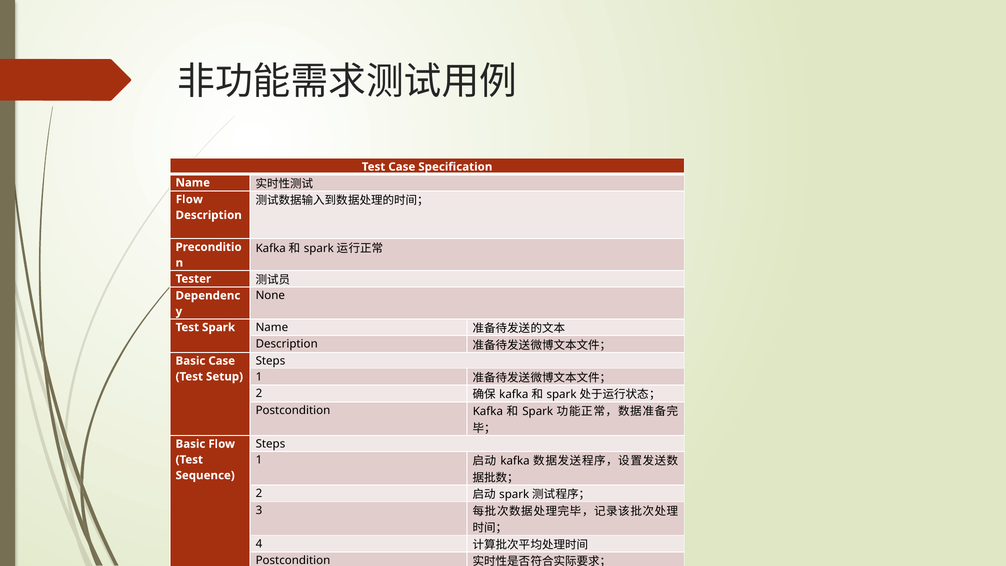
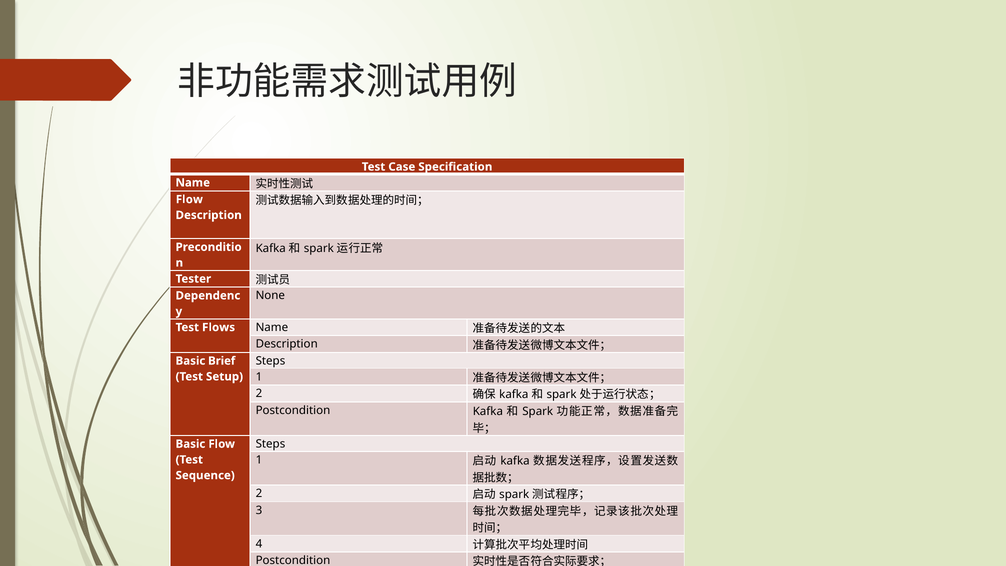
Test Spark: Spark -> Flows (219, 327)
Basic Case: Case -> Brief (222, 361)
